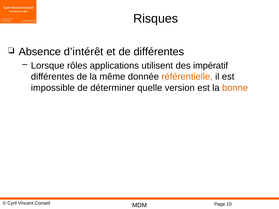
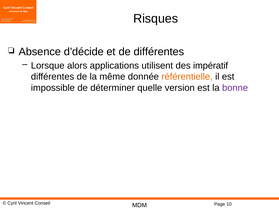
d’intérêt: d’intérêt -> d’décide (84, 52)
rôles: rôles -> alors (77, 66)
bonne colour: orange -> purple (235, 88)
